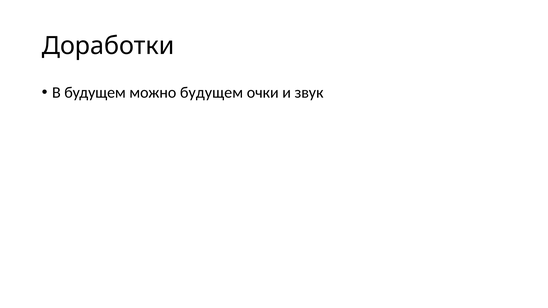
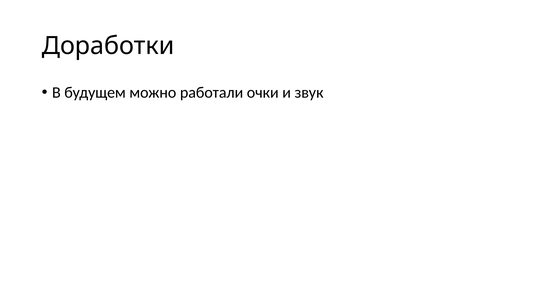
можно будущем: будущем -> работали (212, 93)
